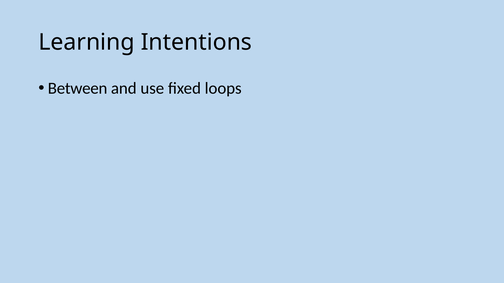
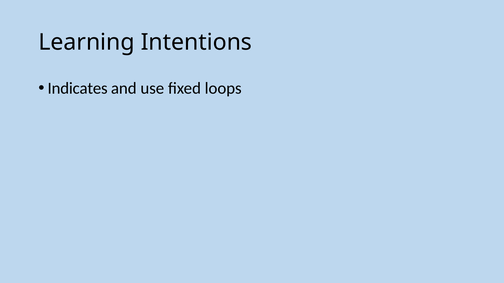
Between: Between -> Indicates (78, 89)
